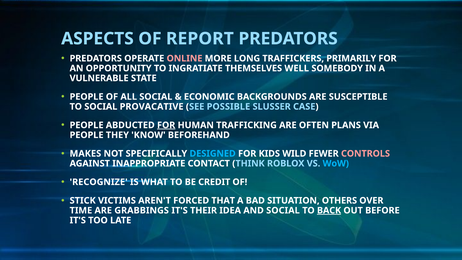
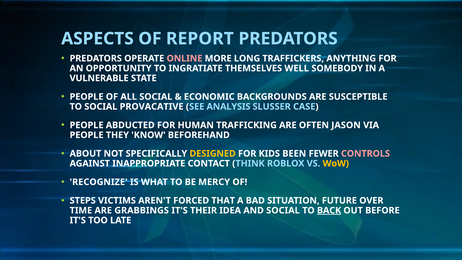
PRIMARILY: PRIMARILY -> ANYTHING (351, 58)
POSSIBLE: POSSIBLE -> ANALYSIS (229, 107)
FOR underline: present -> none (166, 125)
PLANS: PLANS -> JASON (346, 125)
MAKES: MAKES -> ABOUT (85, 154)
DESIGNED colour: light blue -> yellow (213, 154)
WILD: WILD -> BEEN (294, 154)
WoW colour: light blue -> yellow (336, 163)
CREDIT: CREDIT -> MERCY (214, 182)
STICK: STICK -> STEPS (83, 201)
OTHERS: OTHERS -> FUTURE (339, 201)
